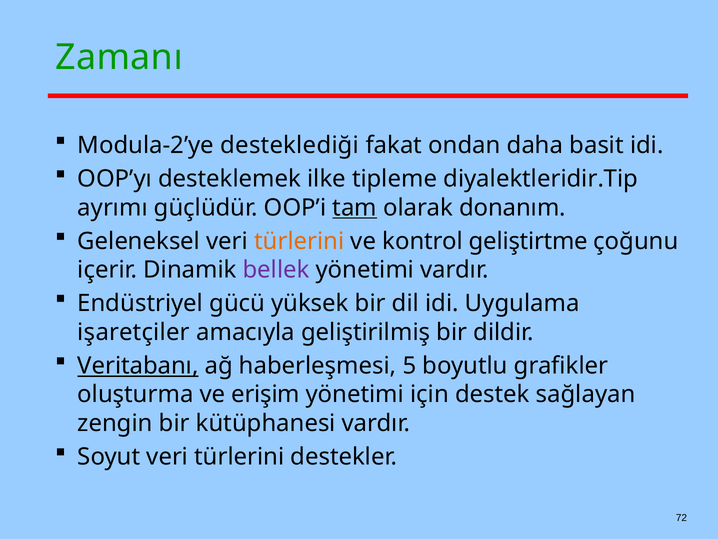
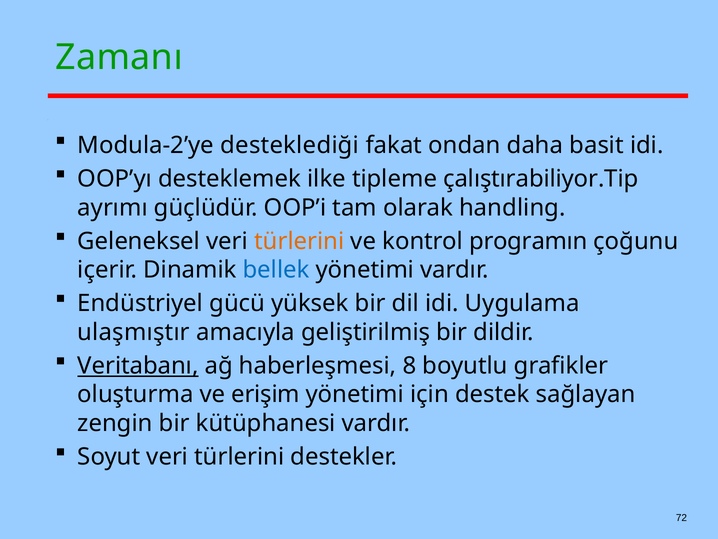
diyalektleridir.Tip: diyalektleridir.Tip -> çalıştırabiliyor.Tip (541, 179)
tam underline: present -> none (355, 207)
donanım: donanım -> handling (512, 207)
geliştirtme: geliştirtme -> programın (528, 241)
bellek colour: purple -> blue (276, 270)
işaretçiler: işaretçiler -> ulaşmıştır (134, 332)
5: 5 -> 8 (409, 365)
